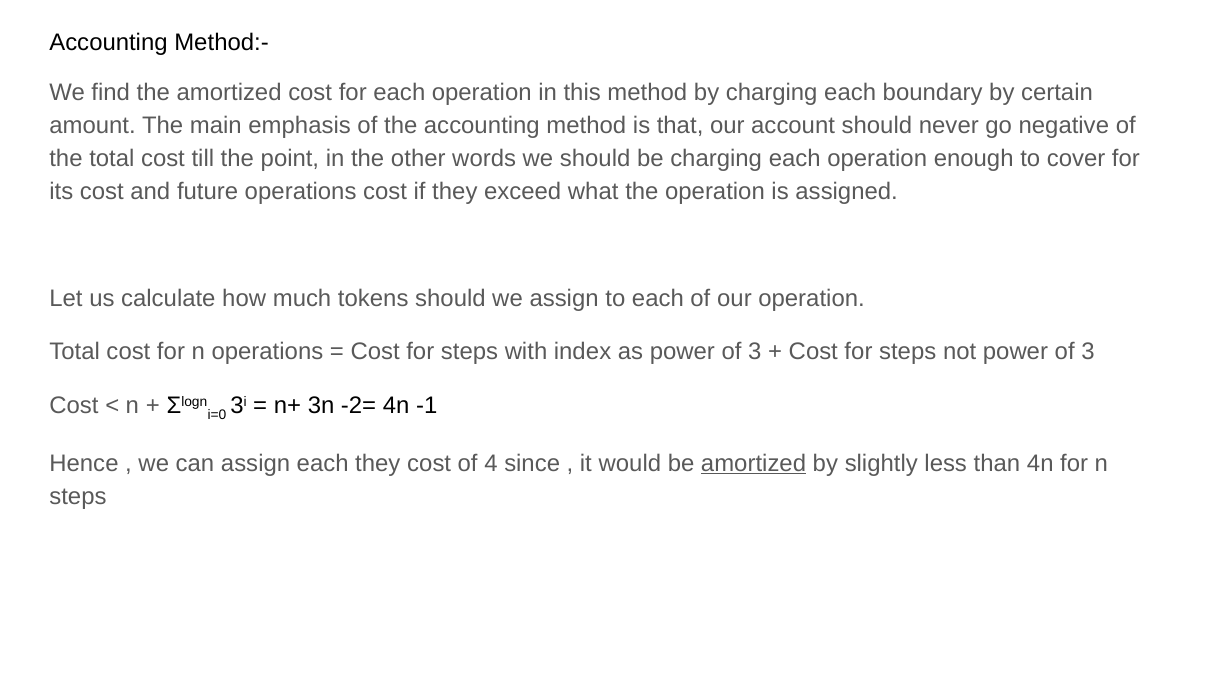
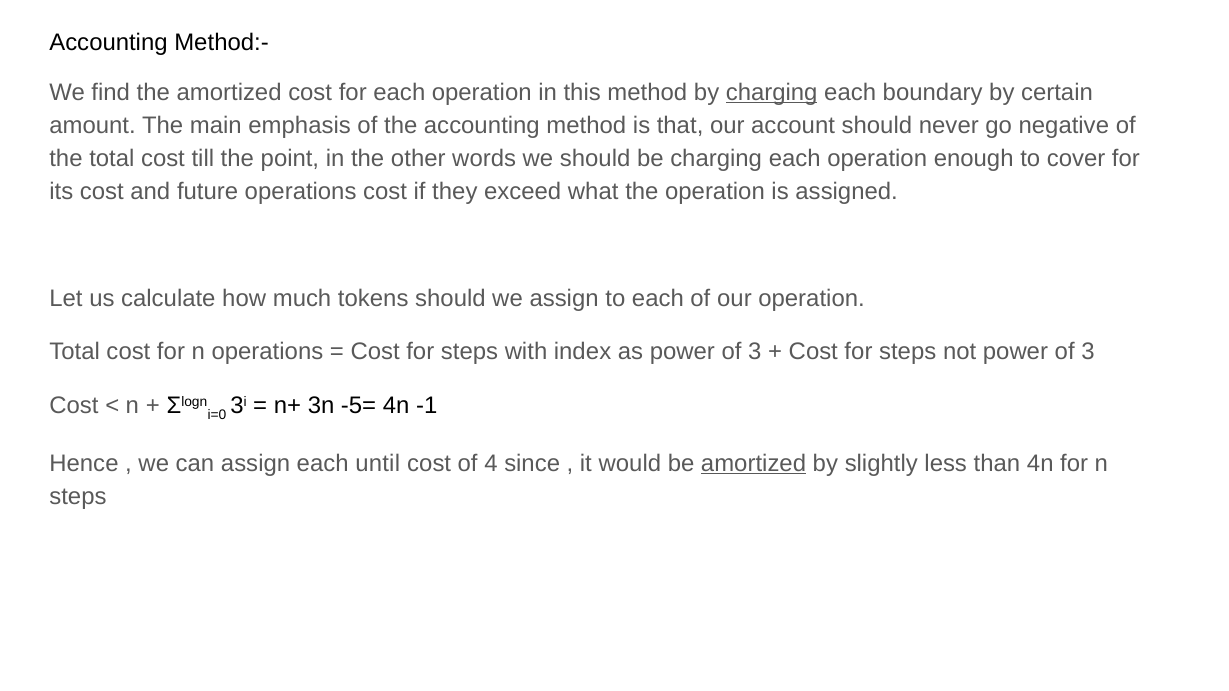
charging underline: none -> present (772, 92)
-2=: -2= -> -5= (359, 406)
each they: they -> until (378, 464)
